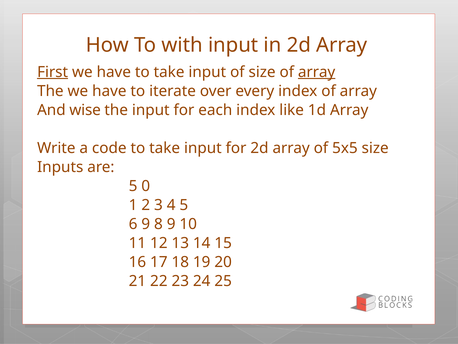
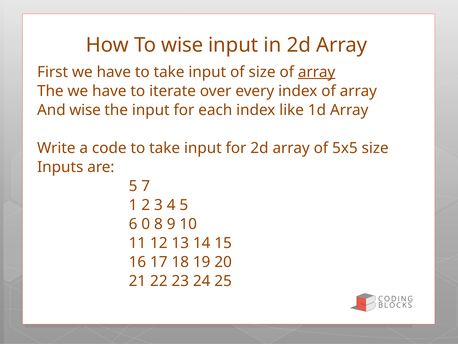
To with: with -> wise (182, 45)
First underline: present -> none (53, 72)
0: 0 -> 7 (146, 186)
6 9: 9 -> 0 (146, 224)
